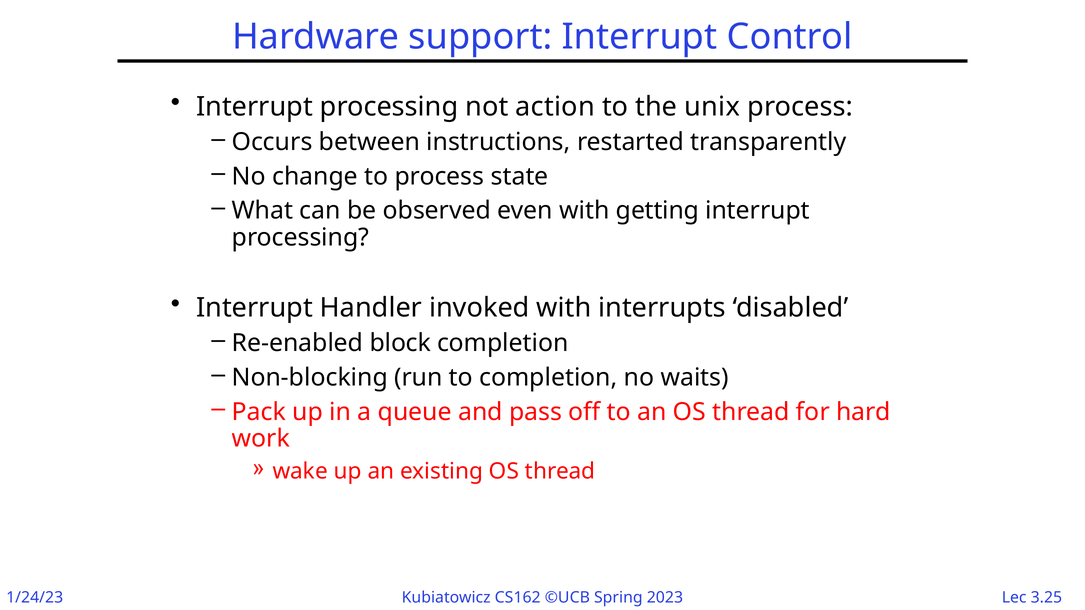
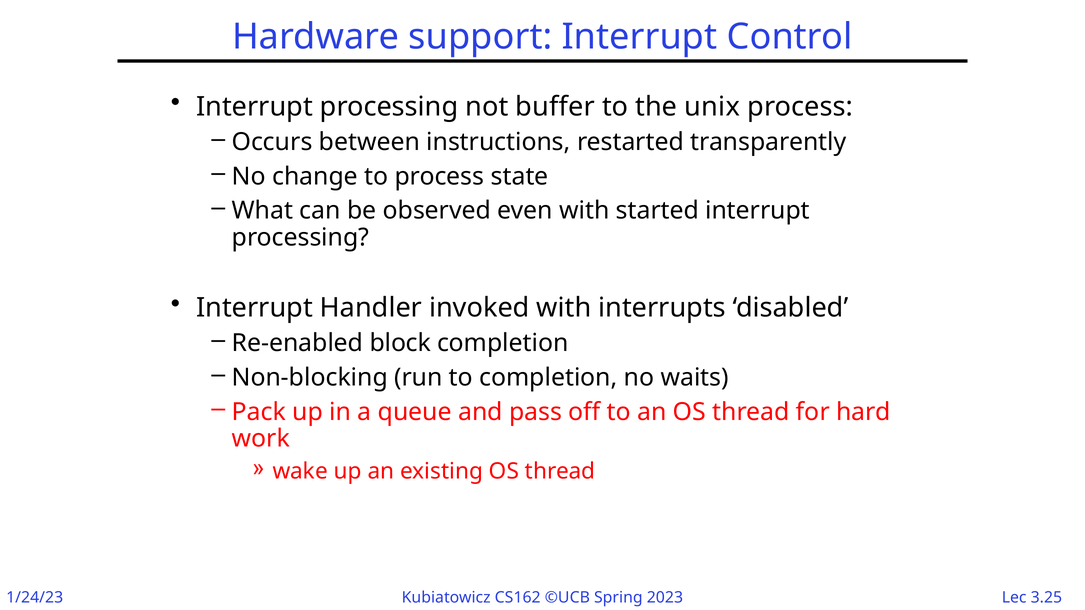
action: action -> buffer (555, 107)
getting: getting -> started (657, 211)
